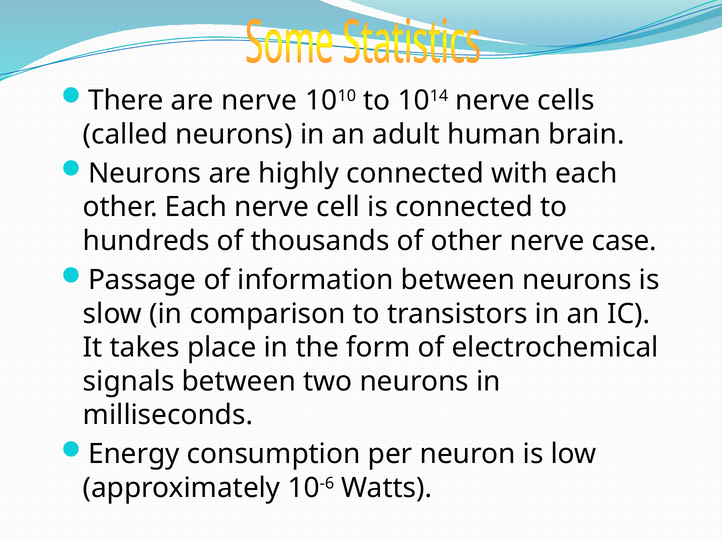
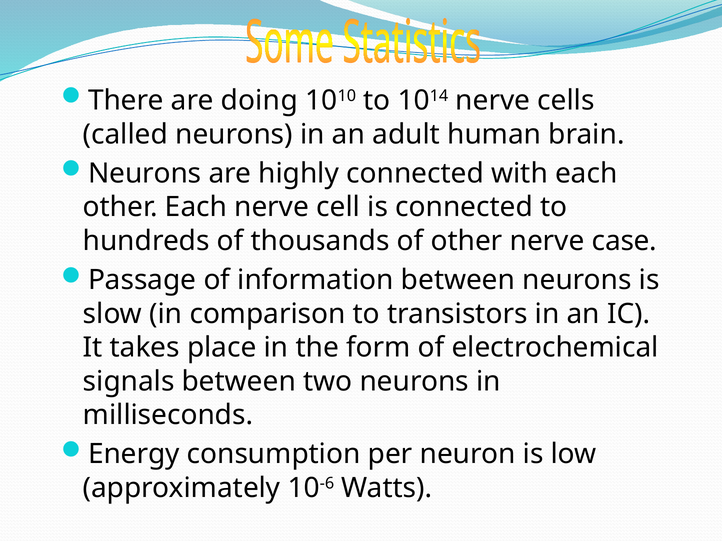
are nerve: nerve -> doing (259, 101)
